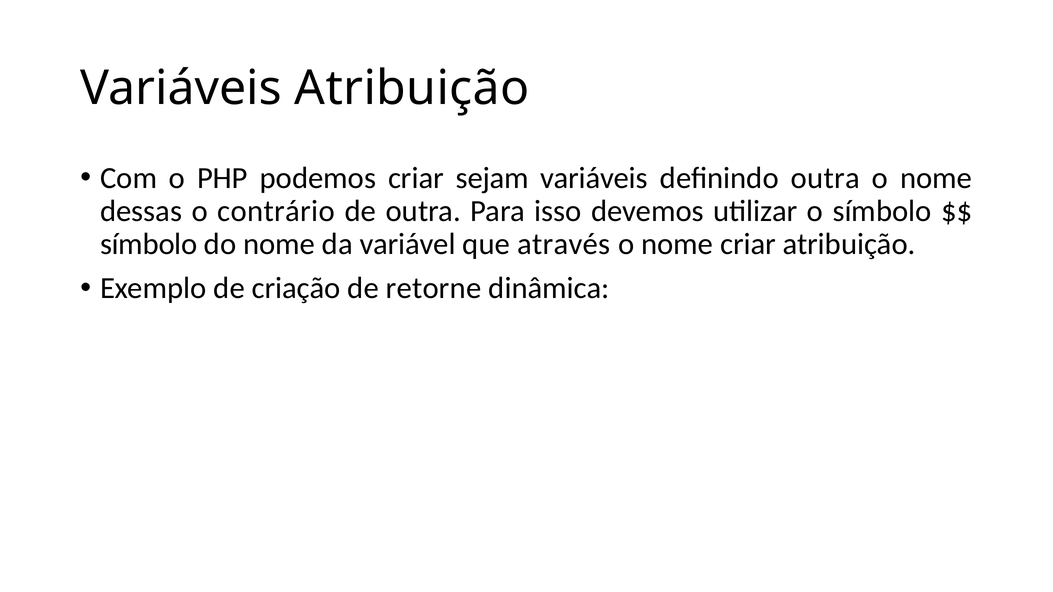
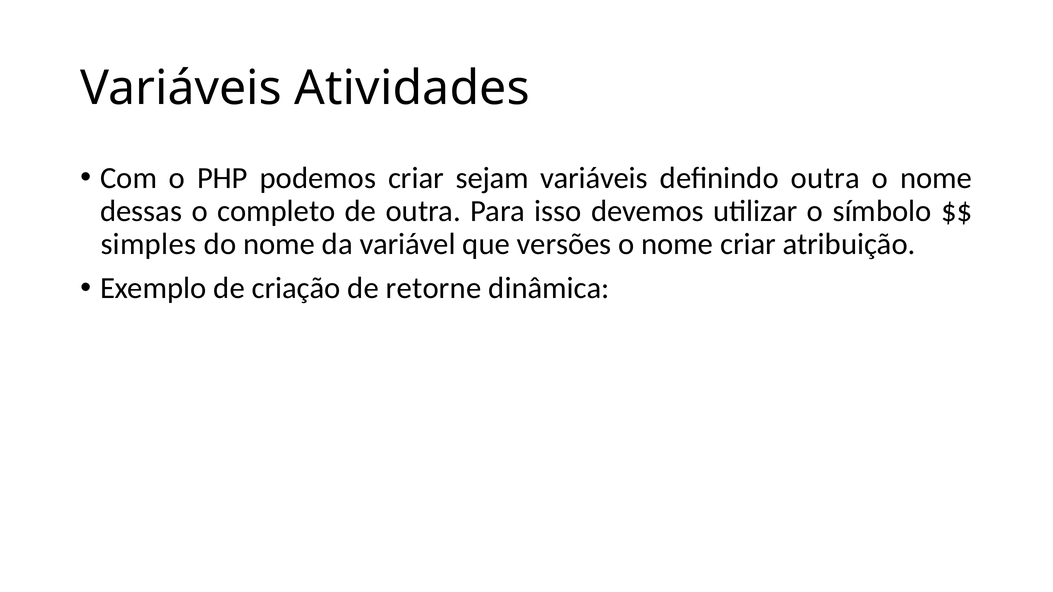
Variáveis Atribuição: Atribuição -> Atividades (412, 88)
contrário: contrário -> completo (276, 211)
símbolo: símbolo -> simples (148, 244)
através: através -> versões (564, 244)
